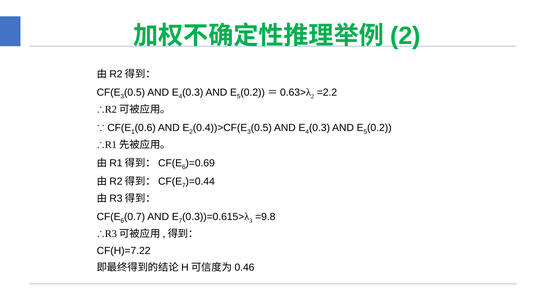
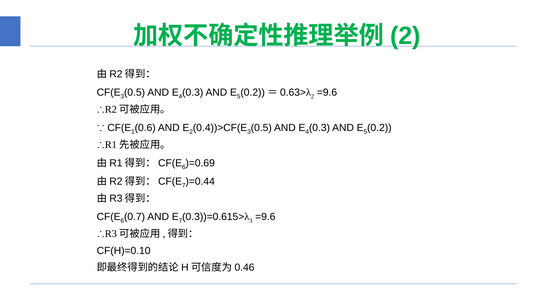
=2.2: =2.2 -> =9.6 (327, 92)
=9.8: =9.8 -> =9.6 (265, 217)
CF(H)=7.22: CF(H)=7.22 -> CF(H)=0.10 (124, 250)
